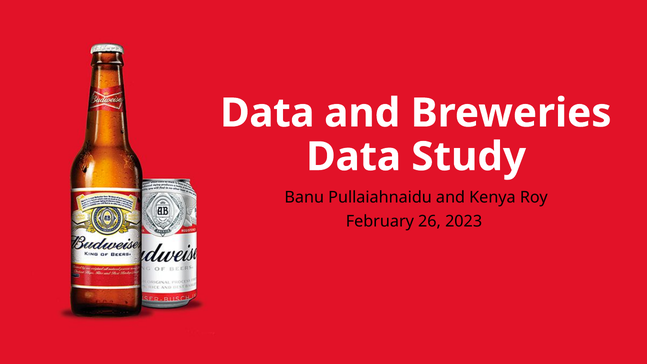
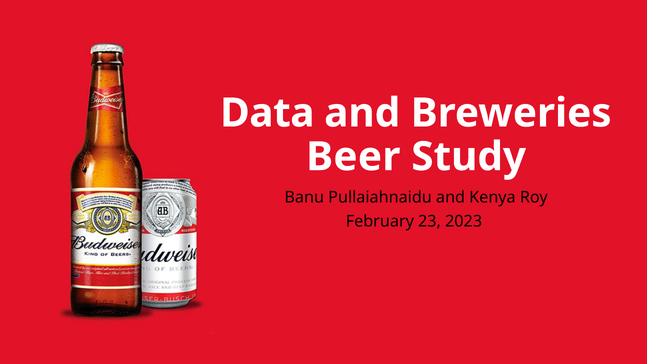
Data: Data -> Beer (353, 157)
26: 26 -> 23 (430, 221)
